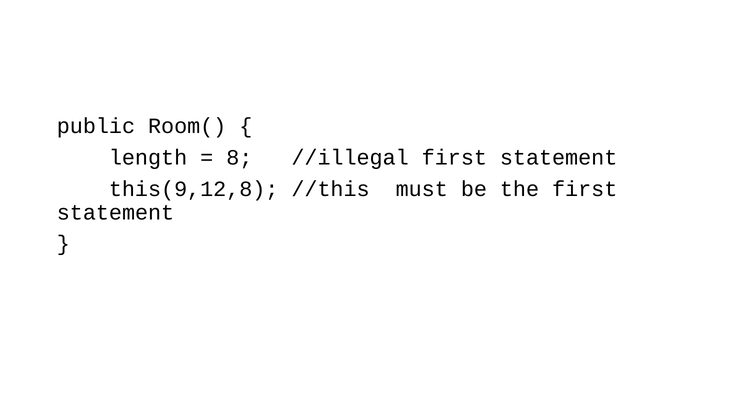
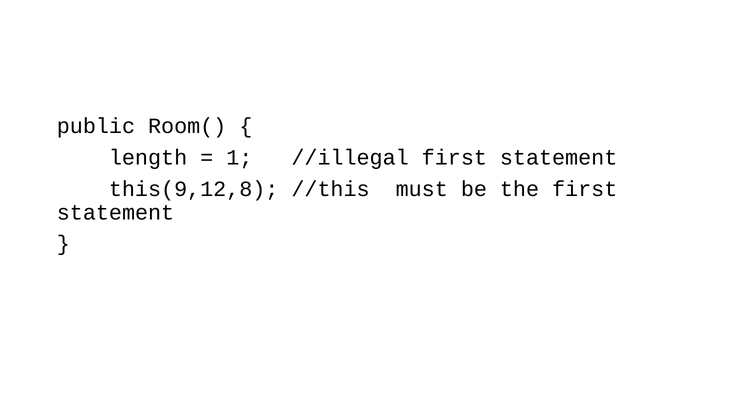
8: 8 -> 1 (239, 157)
